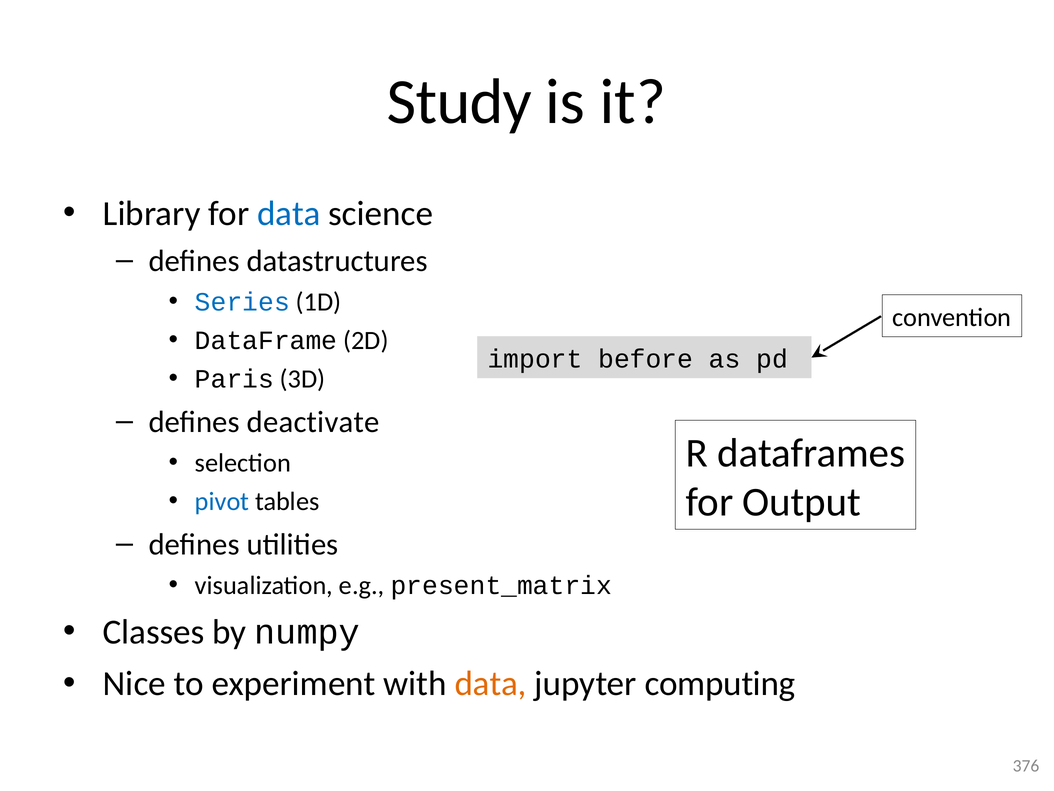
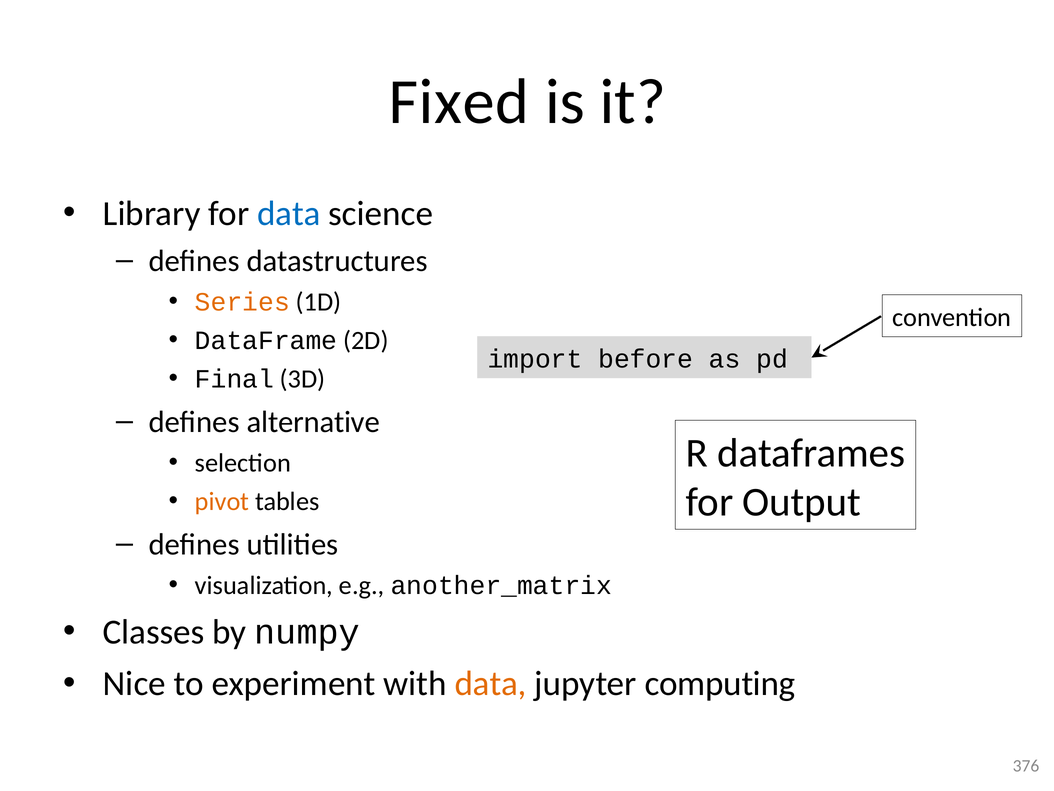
Study: Study -> Fixed (459, 102)
Series colour: blue -> orange (242, 302)
Paris: Paris -> Final (235, 379)
deactivate: deactivate -> alternative (313, 422)
pivot colour: blue -> orange (222, 501)
present_matrix: present_matrix -> another_matrix (501, 585)
